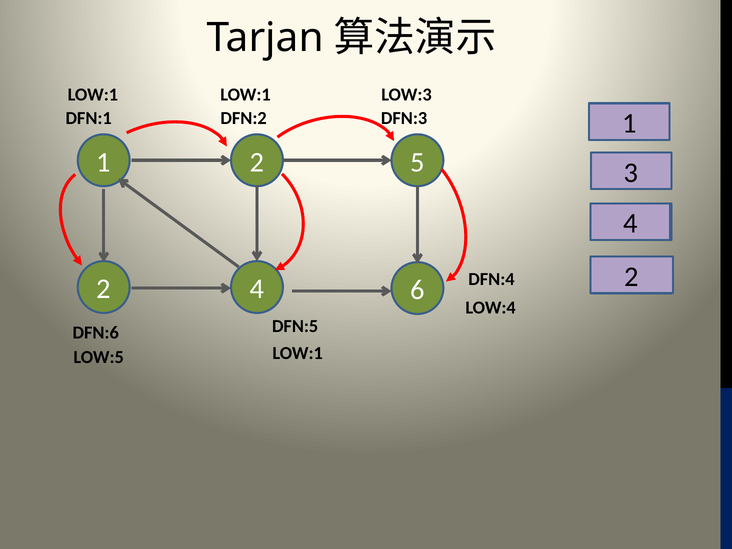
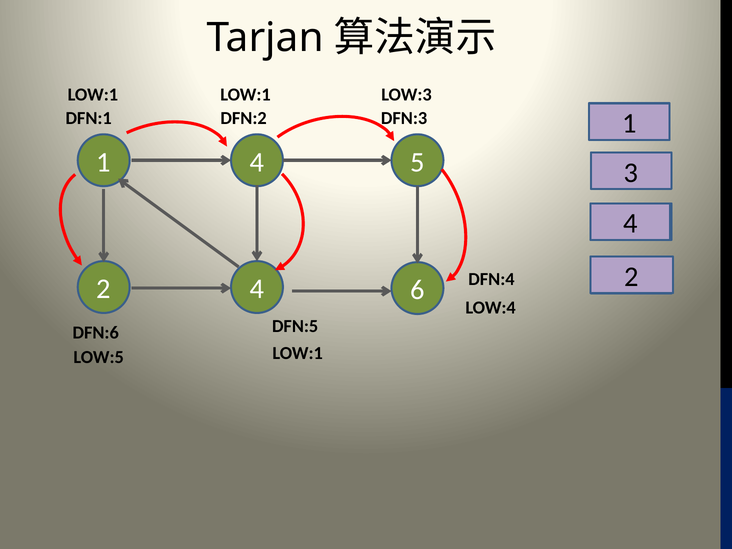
1 2: 2 -> 4 (257, 162)
